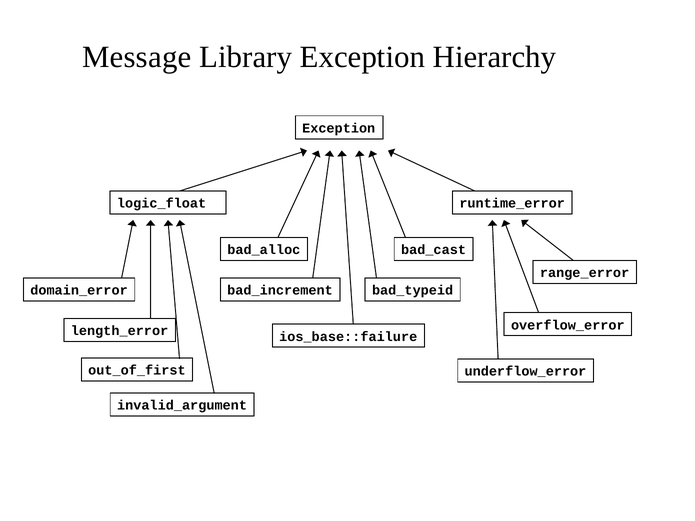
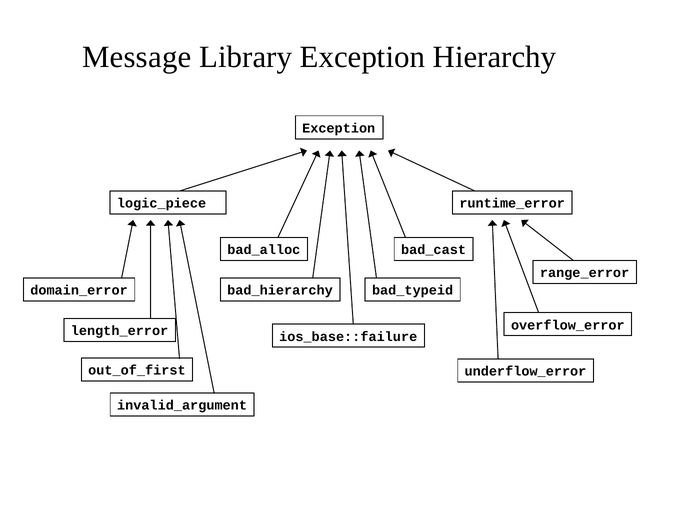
logic_float: logic_float -> logic_piece (162, 204)
bad_increment: bad_increment -> bad_hierarchy (280, 290)
